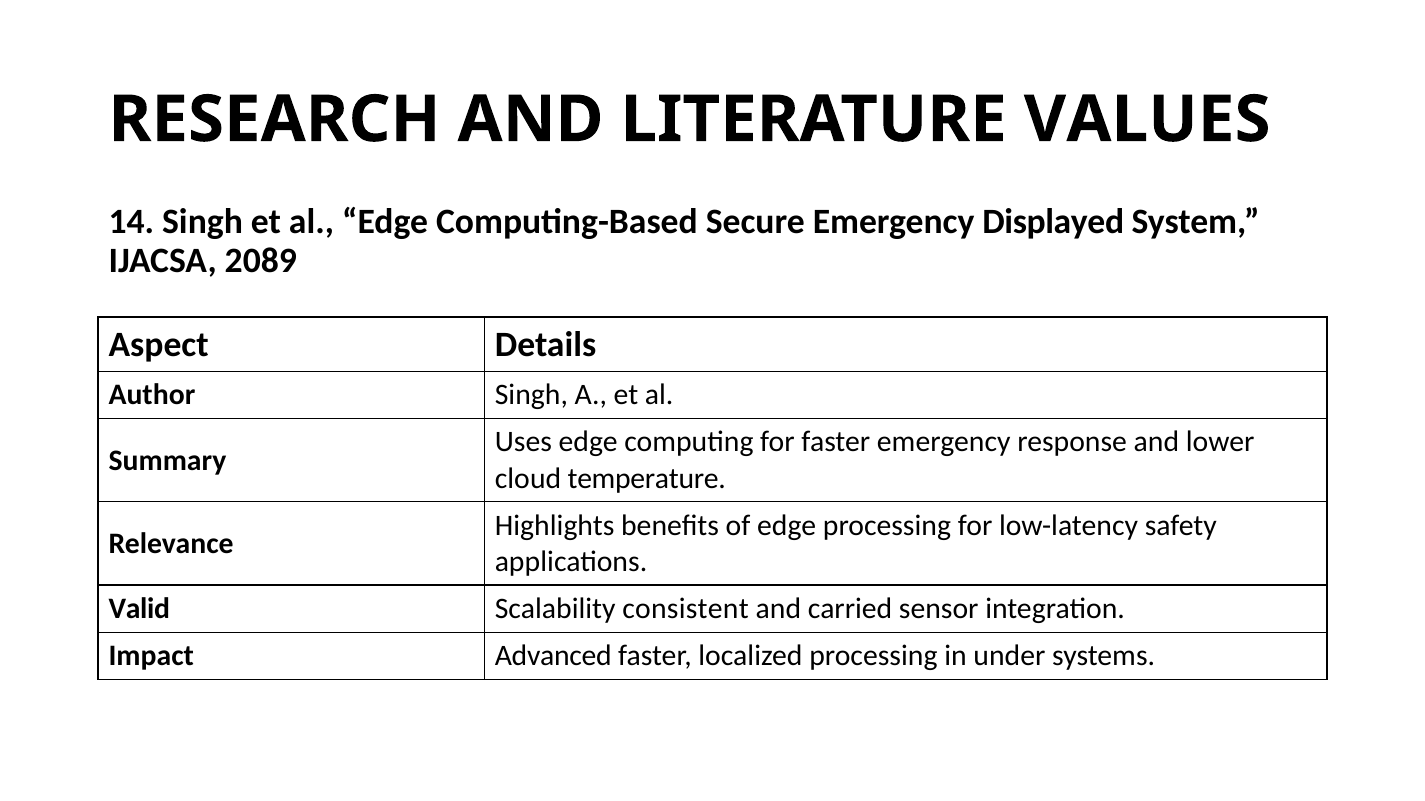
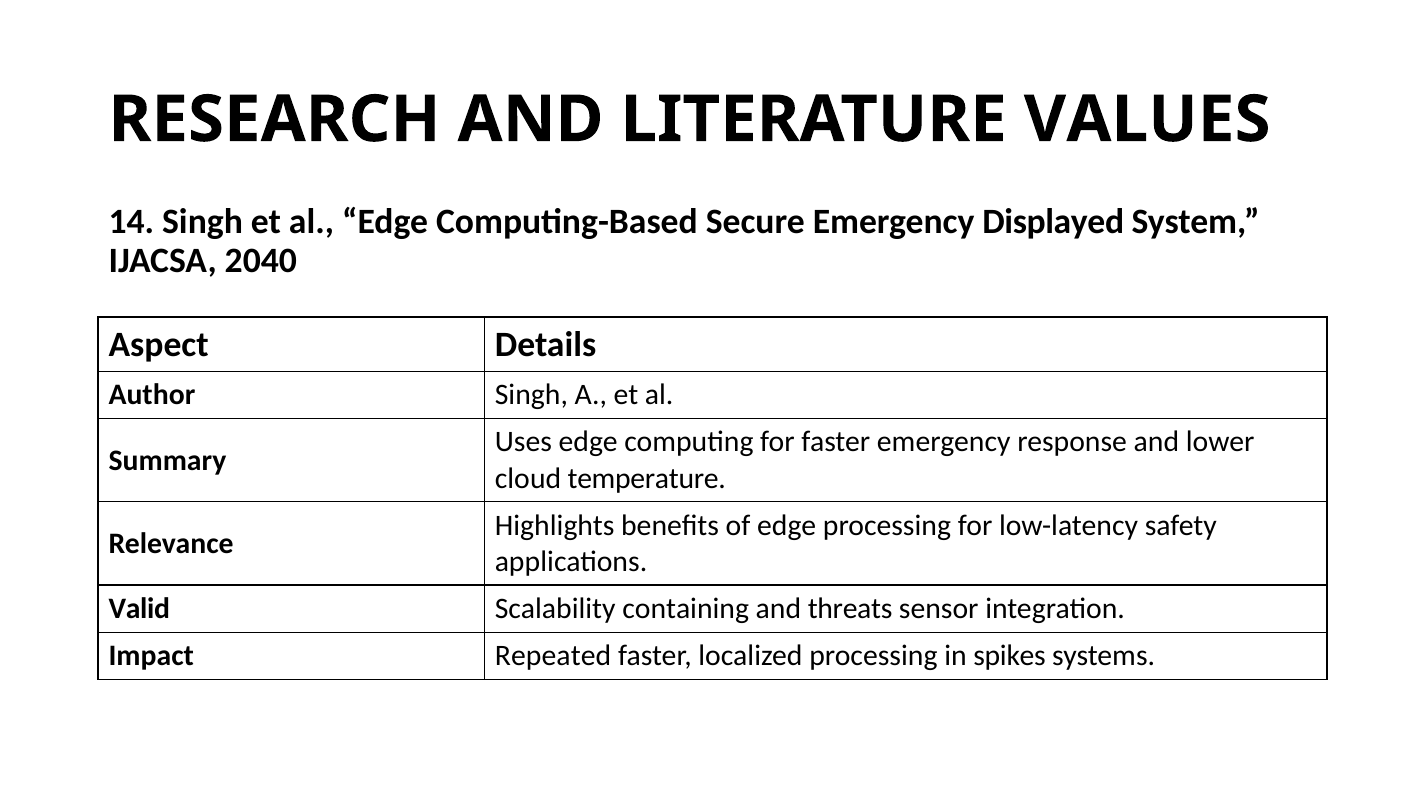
2089: 2089 -> 2040 (261, 260)
consistent: consistent -> containing (686, 609)
carried: carried -> threats (850, 609)
Advanced: Advanced -> Repeated (553, 656)
under: under -> spikes (1010, 656)
